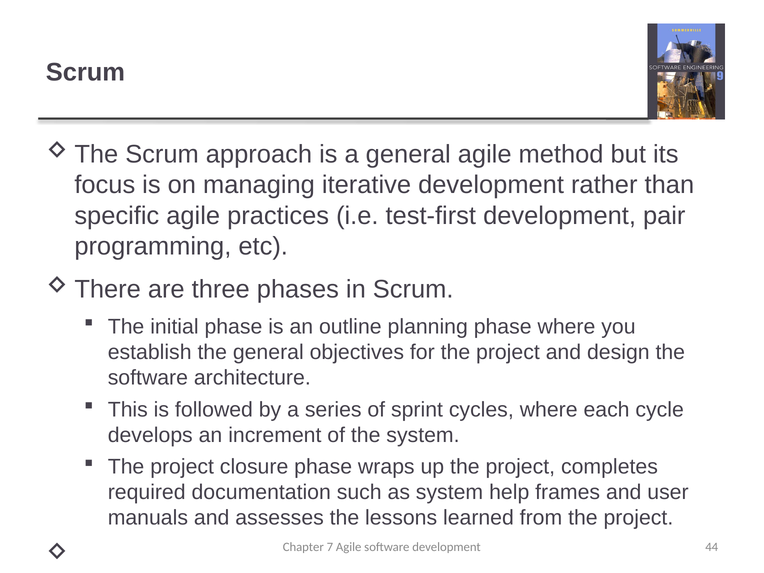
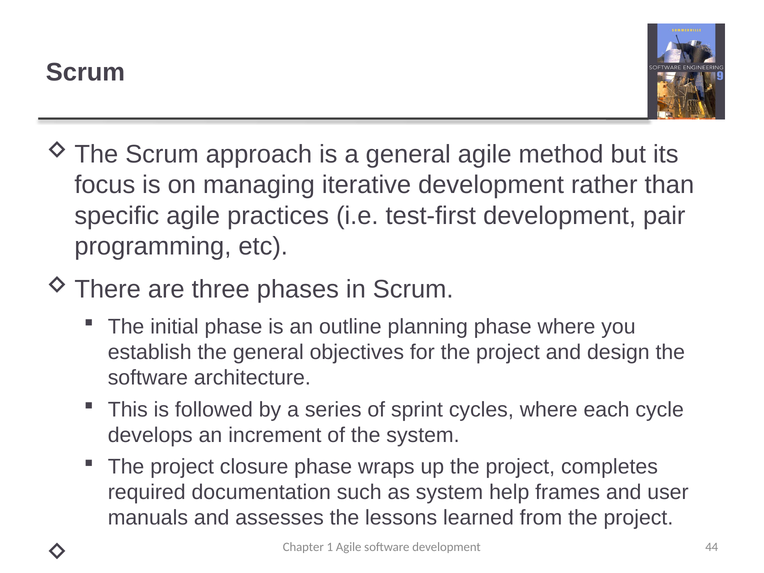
7: 7 -> 1 (330, 547)
